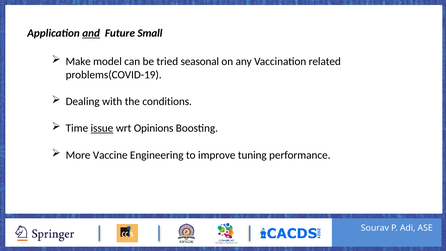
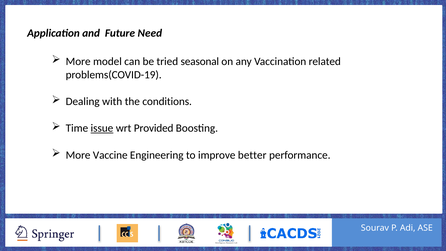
and underline: present -> none (91, 33)
Small: Small -> Need (150, 33)
Make: Make -> More (78, 61)
Opinions: Opinions -> Provided (154, 128)
tuning: tuning -> better (252, 155)
